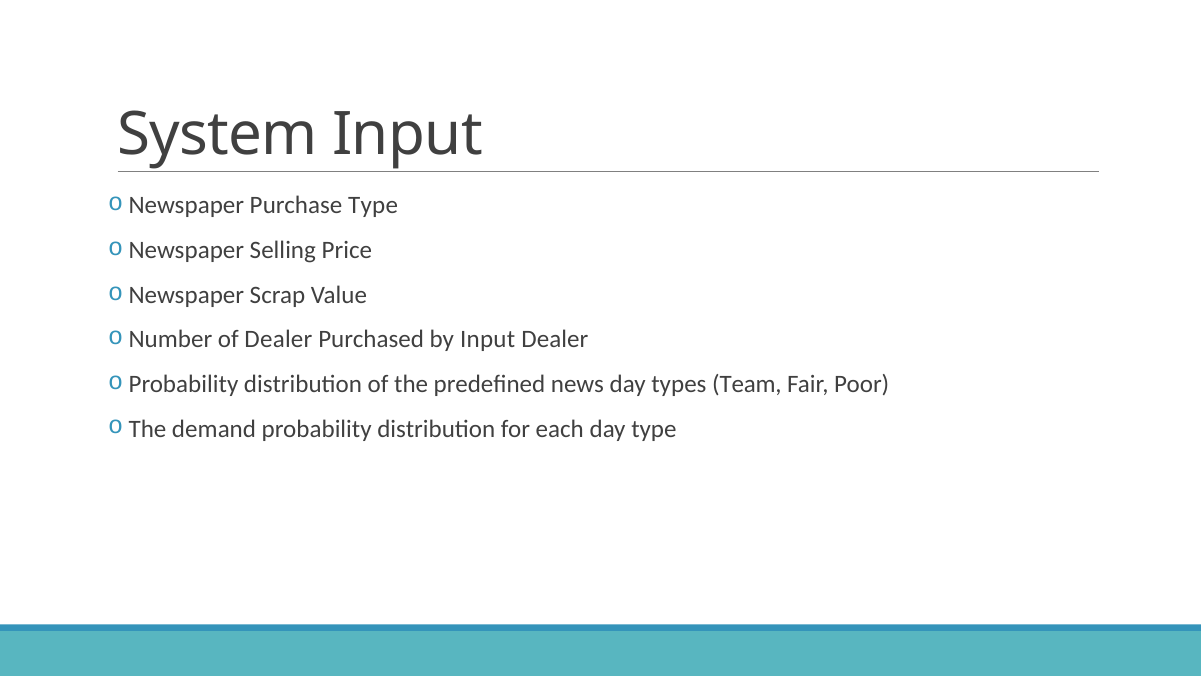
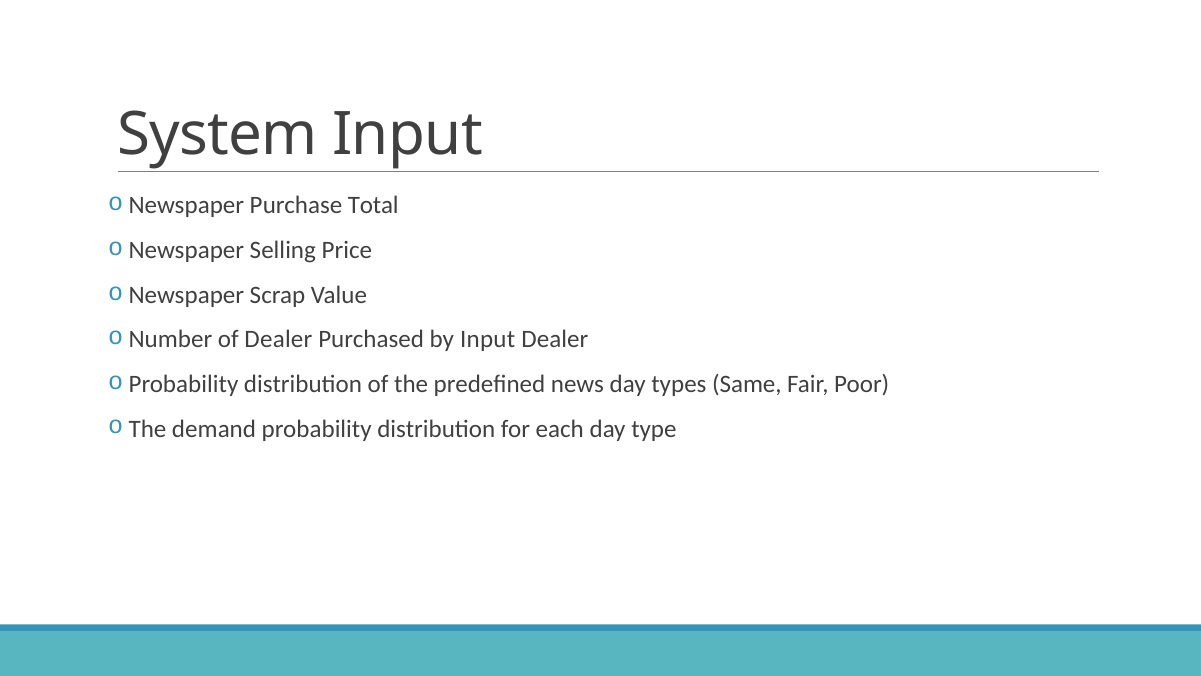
Purchase Type: Type -> Total (373, 206)
Team: Team -> Same (747, 384)
